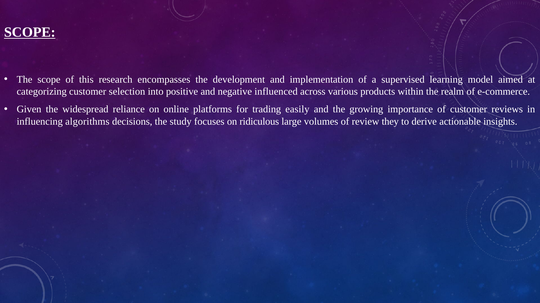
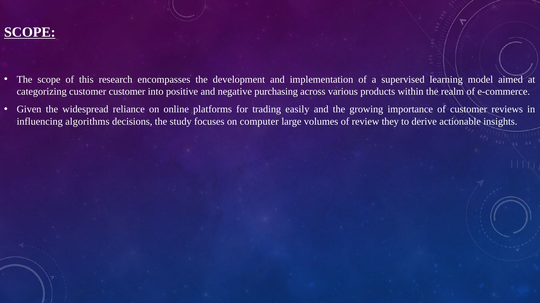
customer selection: selection -> customer (127, 92)
influenced: influenced -> purchasing (276, 92)
ridiculous: ridiculous -> computer (259, 122)
